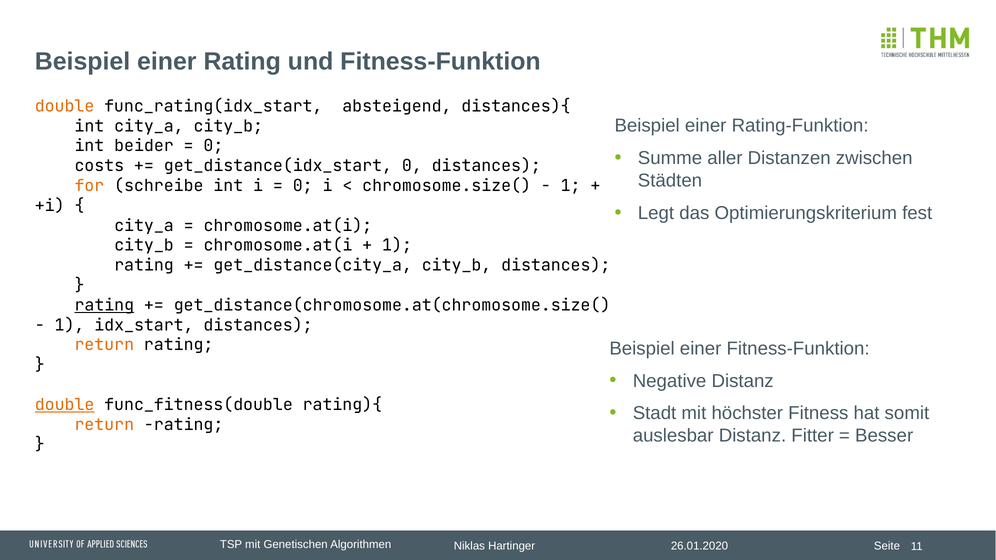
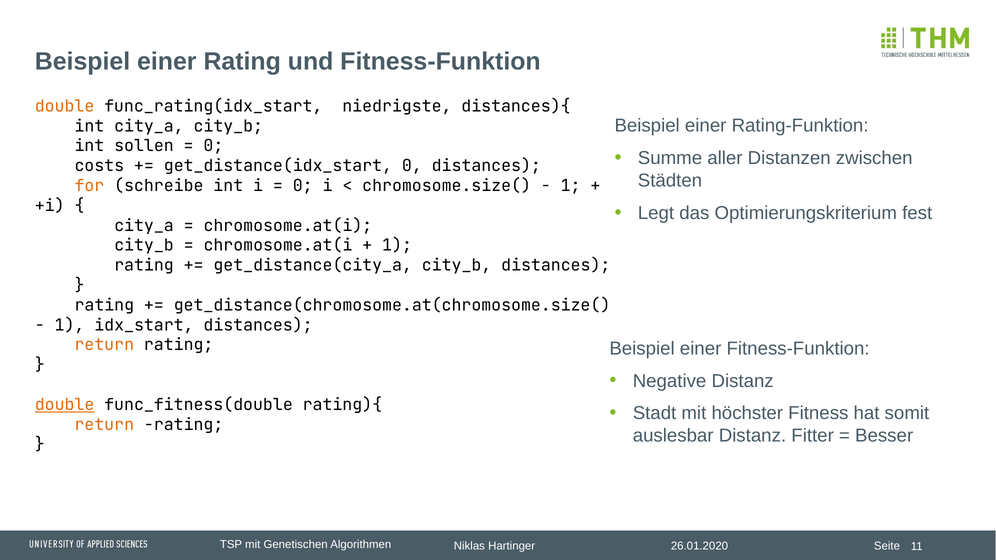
absteigend: absteigend -> niedrigste (397, 106)
beider: beider -> sollen (144, 146)
rating underline: present -> none (104, 305)
